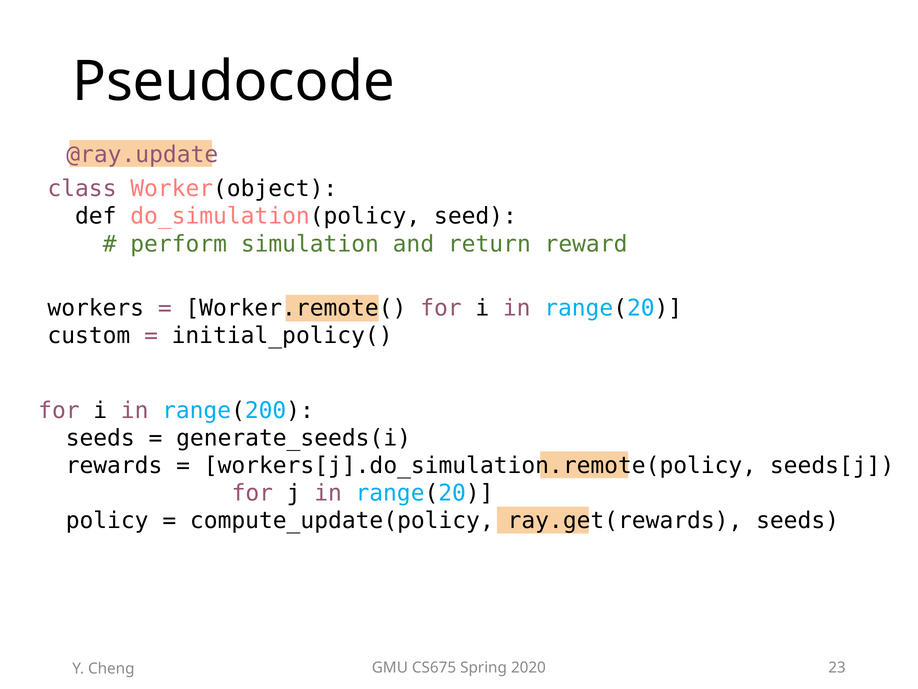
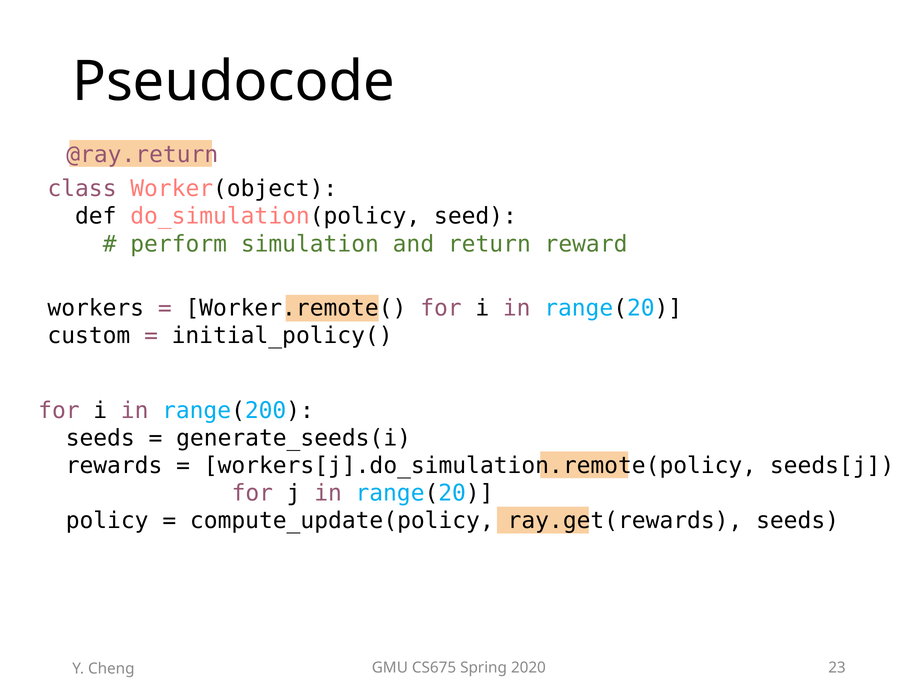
@ray.update: @ray.update -> @ray.return (142, 155)
